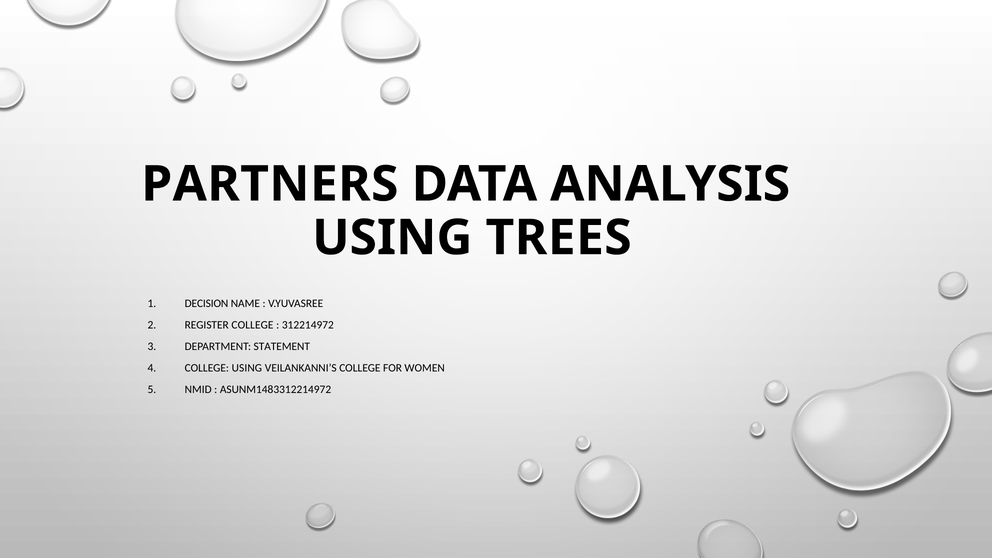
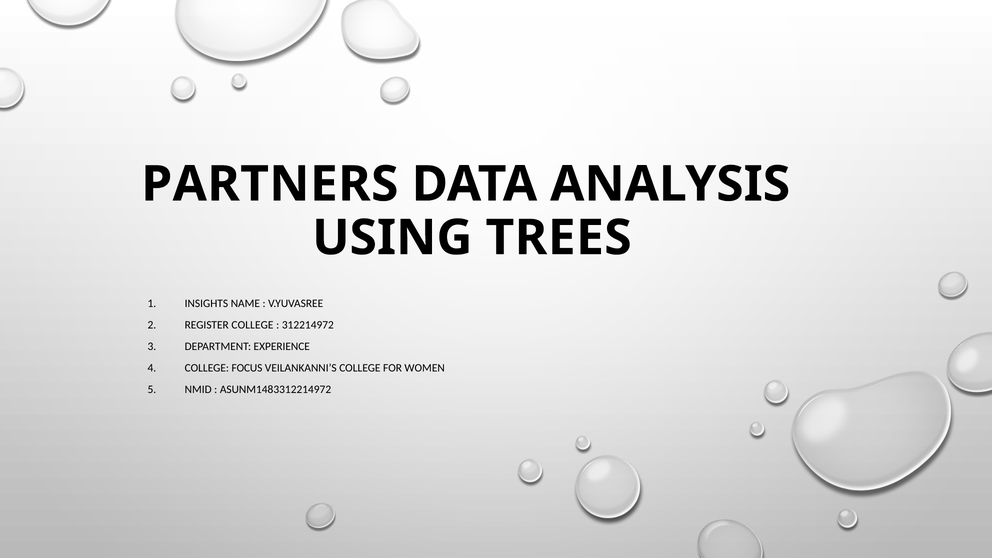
DECISION: DECISION -> INSIGHTS (206, 303)
STATEMENT: STATEMENT -> EXPERIENCE (282, 346)
COLLEGE USING: USING -> FOCUS (247, 368)
